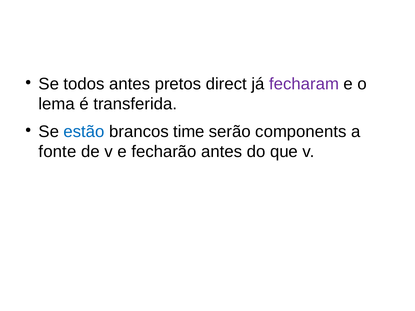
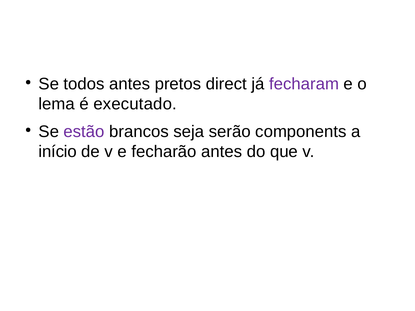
transferida: transferida -> executado (135, 104)
estão colour: blue -> purple (84, 132)
time: time -> seja (189, 132)
fonte: fonte -> início (58, 152)
